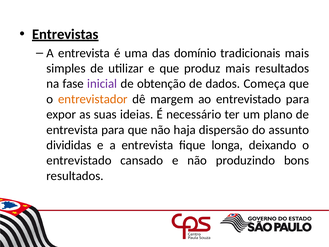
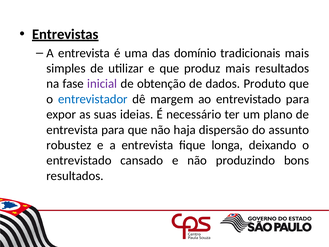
Começa: Começa -> Produto (265, 84)
entrevistador colour: orange -> blue (93, 99)
divididas: divididas -> robustez (69, 145)
